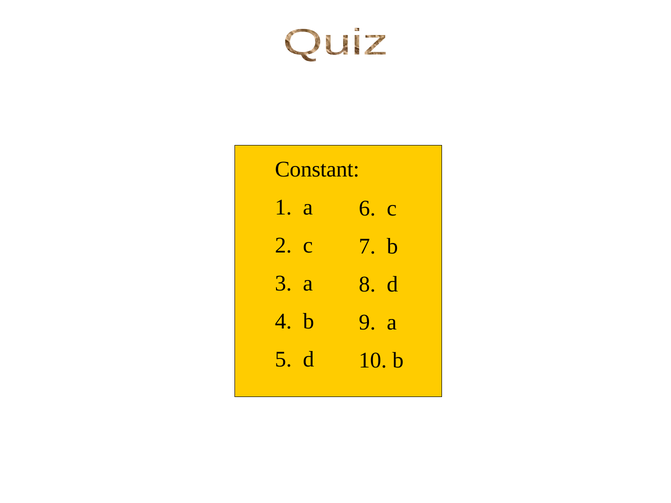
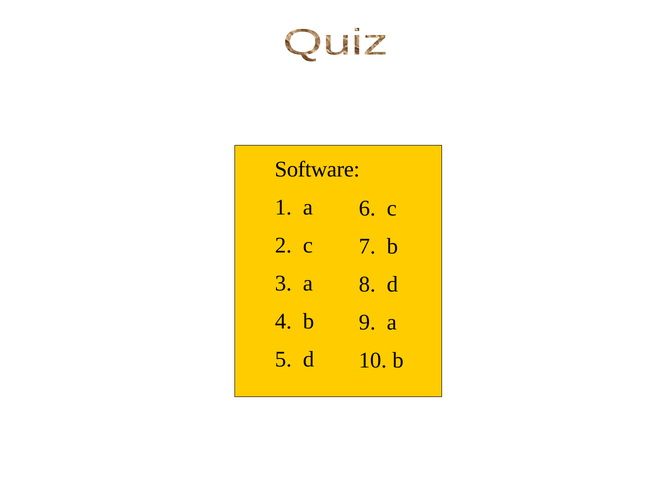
Constant: Constant -> Software (317, 169)
